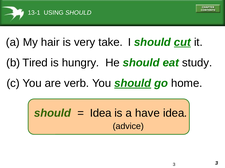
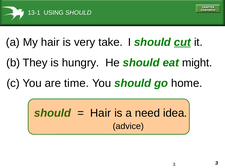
Tired: Tired -> They (35, 63)
study: study -> might (197, 63)
verb: verb -> time (77, 84)
should underline: present -> none (133, 84)
Idea: Idea -> Hair (101, 114)
have: have -> need (147, 114)
